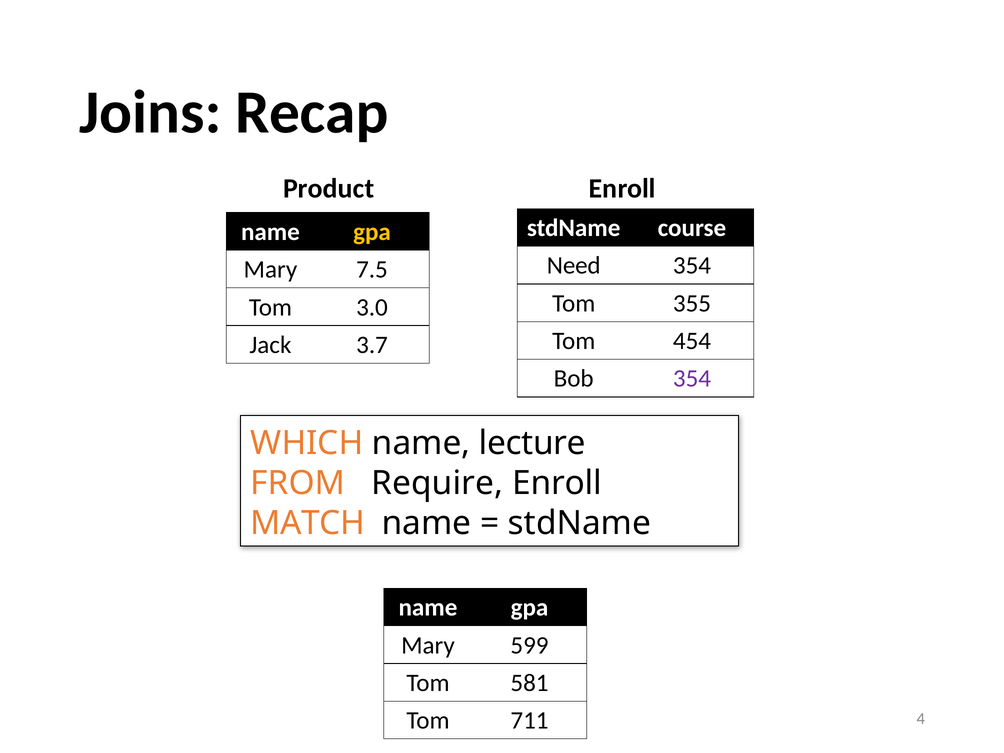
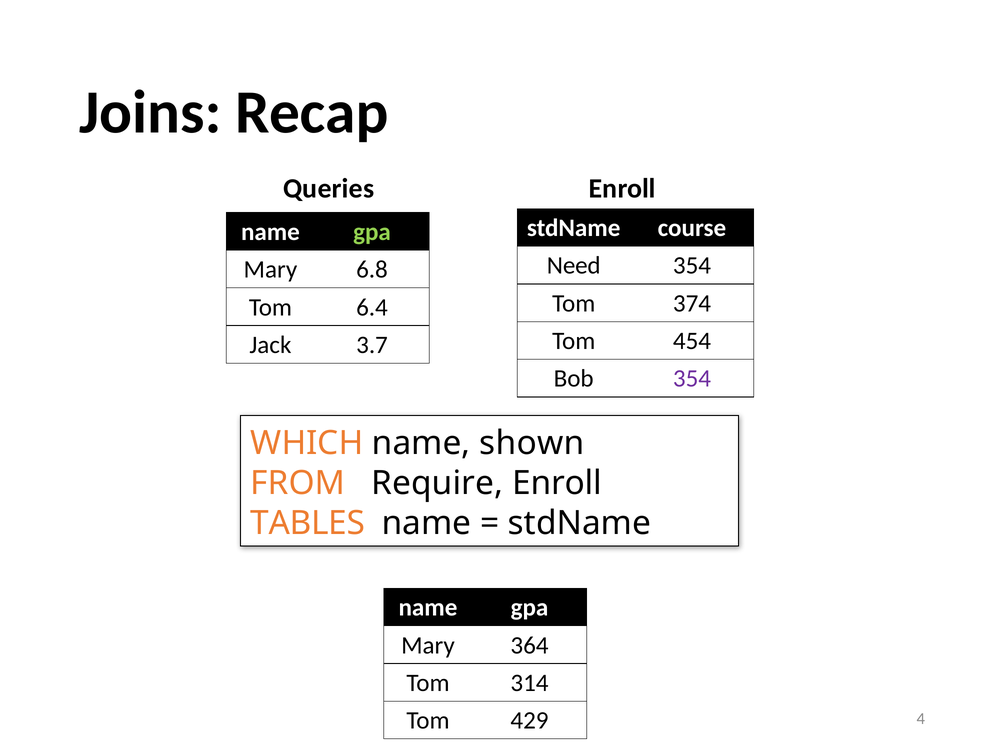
Product: Product -> Queries (329, 189)
gpa colour: yellow -> light green (372, 232)
7.5: 7.5 -> 6.8 (372, 270)
355: 355 -> 374 (692, 303)
3.0: 3.0 -> 6.4 (372, 307)
lecture: lecture -> shown (532, 443)
MATCH: MATCH -> TABLES (308, 523)
599: 599 -> 364 (530, 645)
581: 581 -> 314 (530, 683)
711: 711 -> 429 (530, 721)
